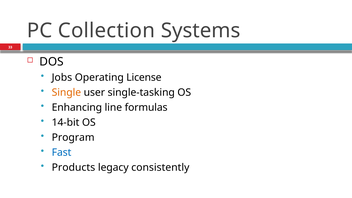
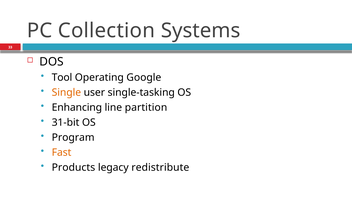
Jobs: Jobs -> Tool (62, 77)
License: License -> Google (144, 77)
formulas: formulas -> partition (146, 107)
14-bit: 14-bit -> 31-bit (66, 122)
Fast colour: blue -> orange (62, 152)
consistently: consistently -> redistribute (160, 167)
